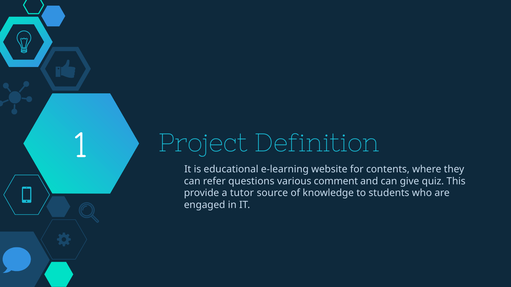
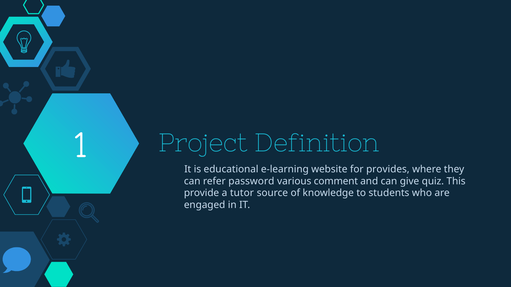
contents: contents -> provides (388, 169)
questions: questions -> password (251, 181)
